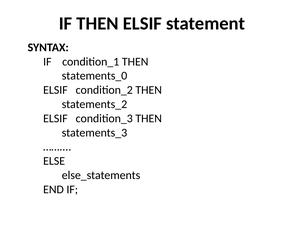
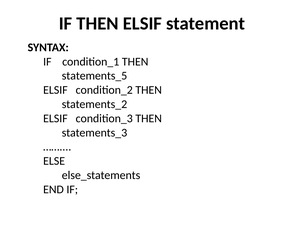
statements_0: statements_0 -> statements_5 (95, 76)
